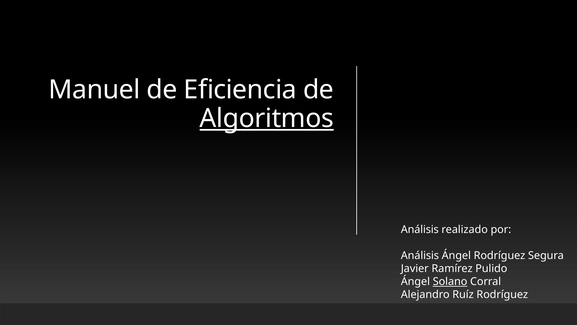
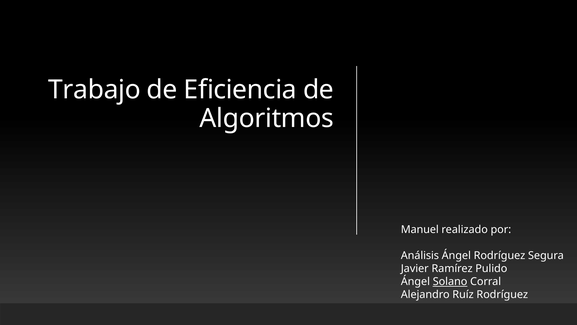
Manuel: Manuel -> Trabajo (94, 90)
Algoritmos underline: present -> none (267, 118)
Análisis: Análisis -> Manuel (420, 229)
